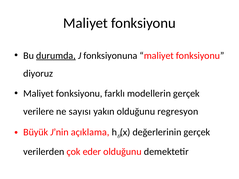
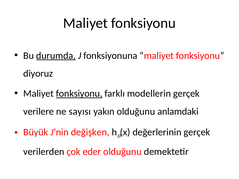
fonksiyonu underline: none -> present (79, 94)
regresyon: regresyon -> anlamdaki (178, 112)
açıklama: açıklama -> değişken (90, 132)
